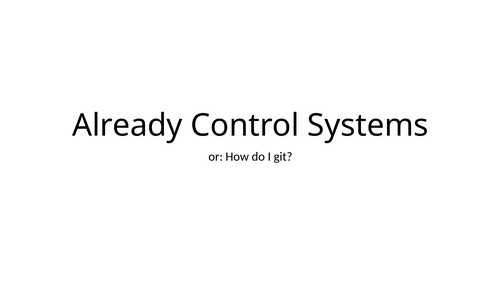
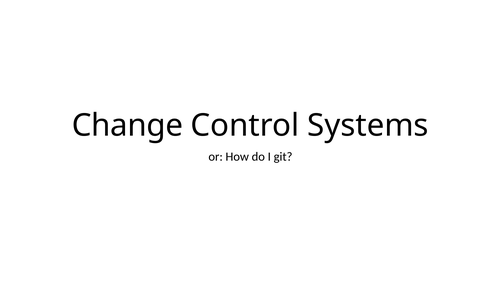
Already: Already -> Change (127, 125)
